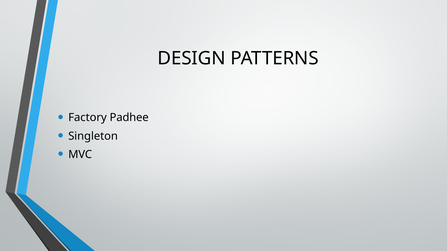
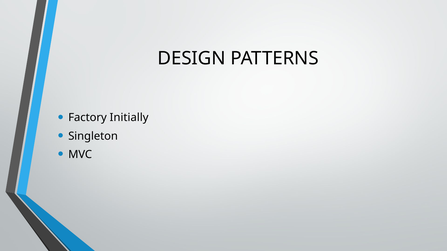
Padhee: Padhee -> Initially (129, 118)
